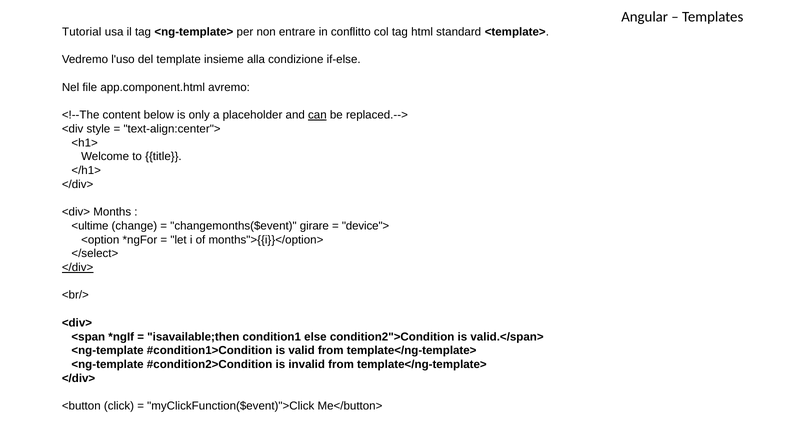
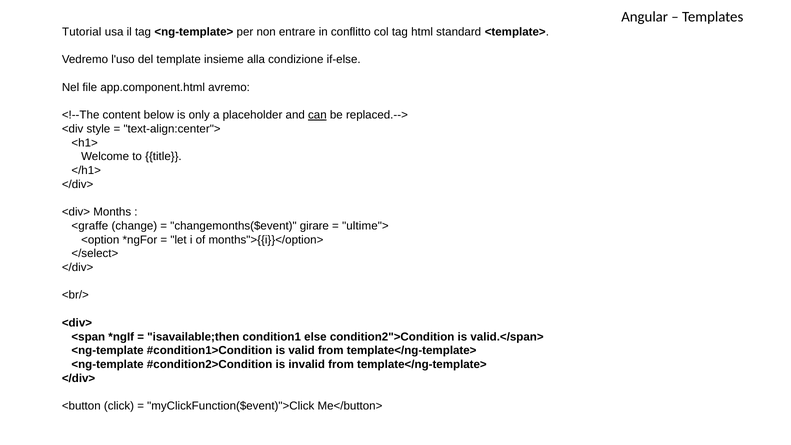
<ultime: <ultime -> <graffe (90, 226)
device">: device"> -> ultime"> (365, 226)
</div> underline: present -> none (78, 267)
